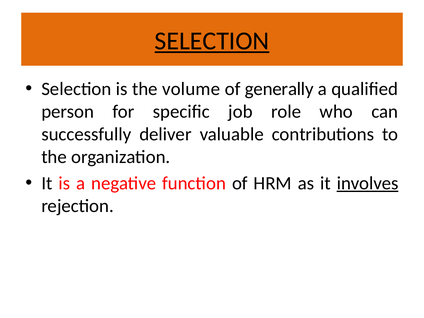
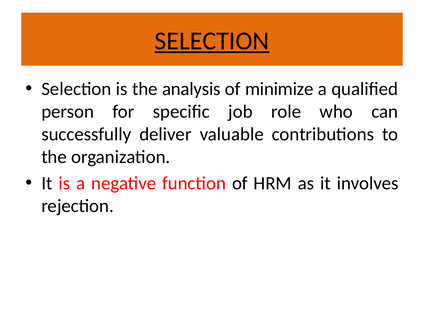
volume: volume -> analysis (191, 89)
generally: generally -> minimize (279, 89)
involves underline: present -> none (368, 183)
